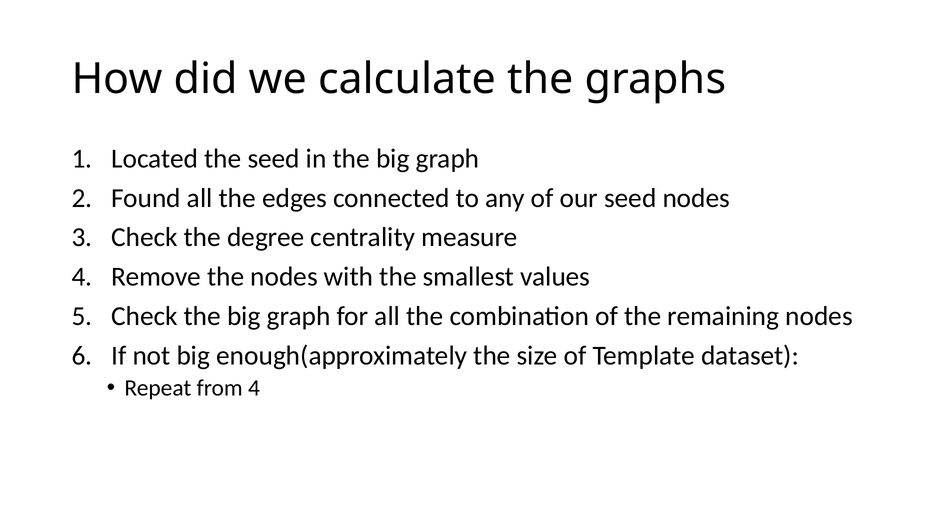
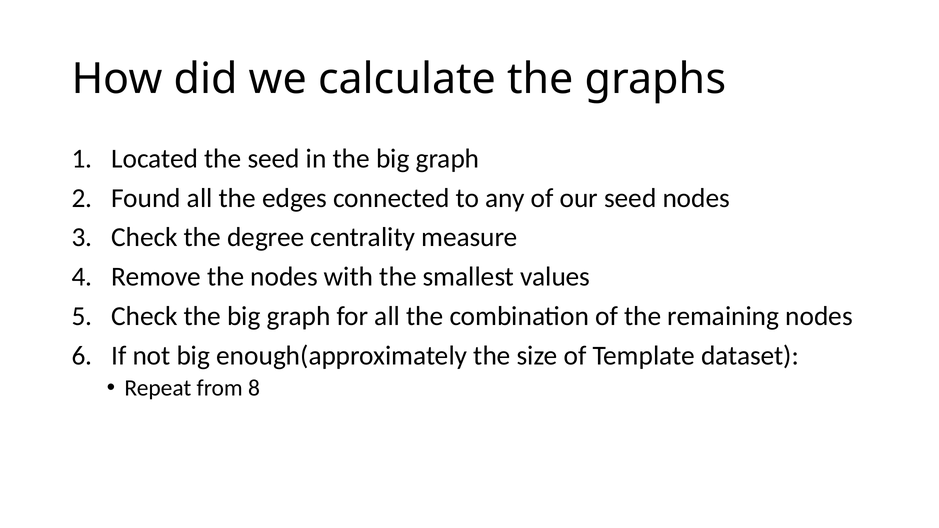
from 4: 4 -> 8 (254, 388)
